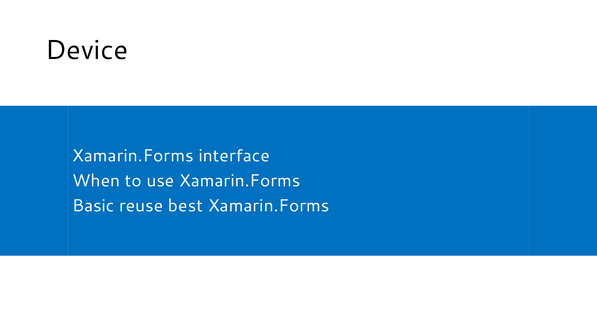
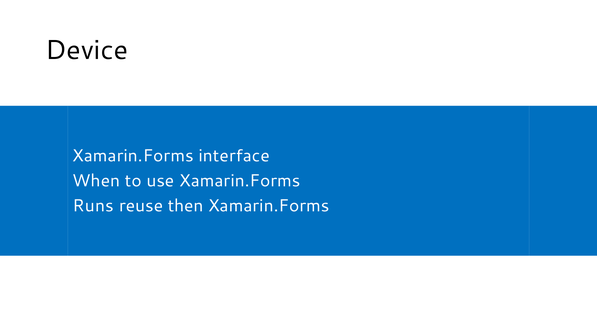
Basic: Basic -> Runs (93, 206)
best: best -> then (186, 206)
